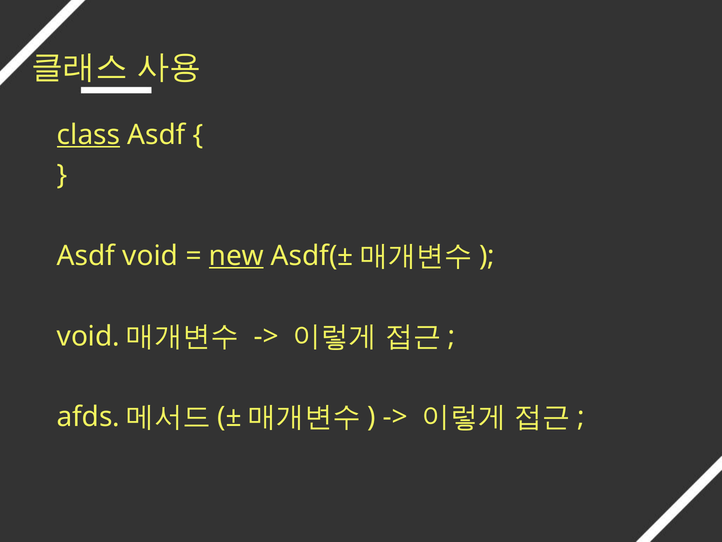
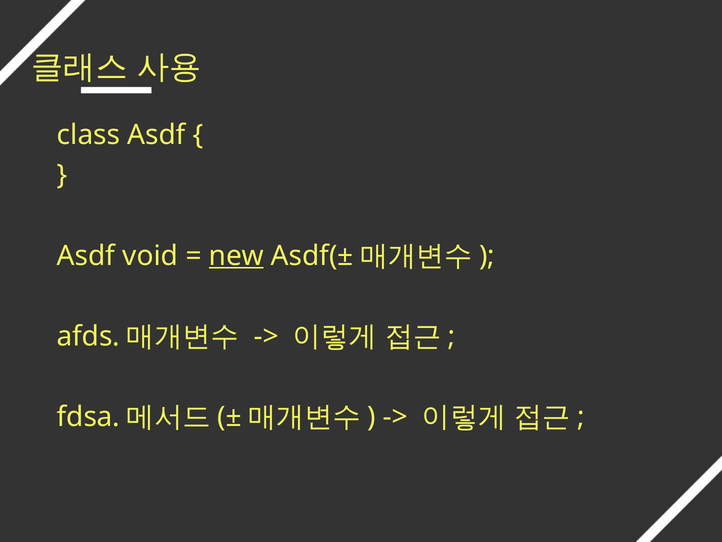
class underline: present -> none (88, 135)
void: void -> afds (88, 336)
afds: afds -> fdsa (88, 417)
